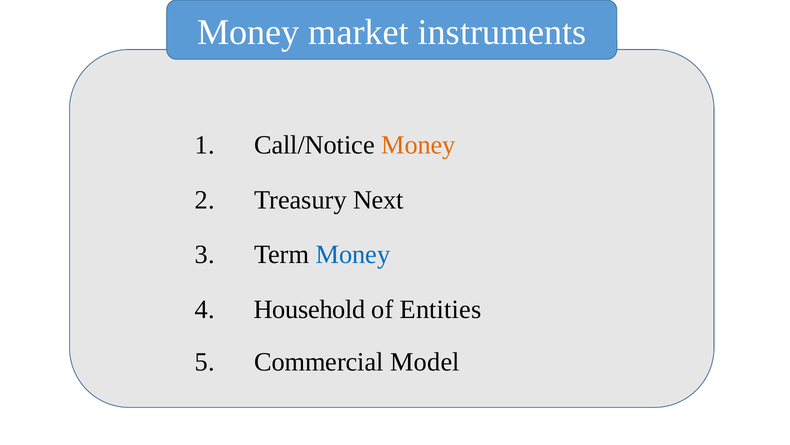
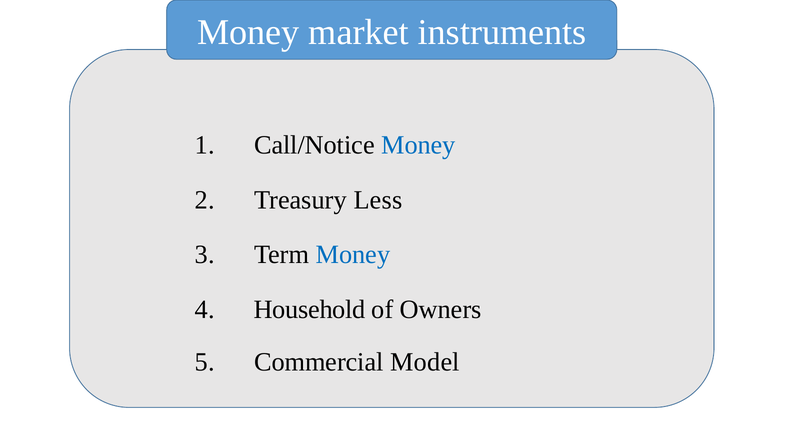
Money colour: orange -> blue (418, 145)
Next: Next -> Less (378, 200)
Entities: Entities -> Owners (441, 309)
